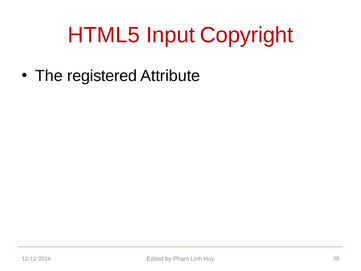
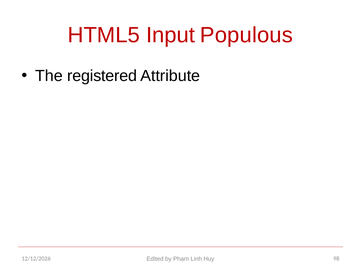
Copyright: Copyright -> Populous (246, 35)
